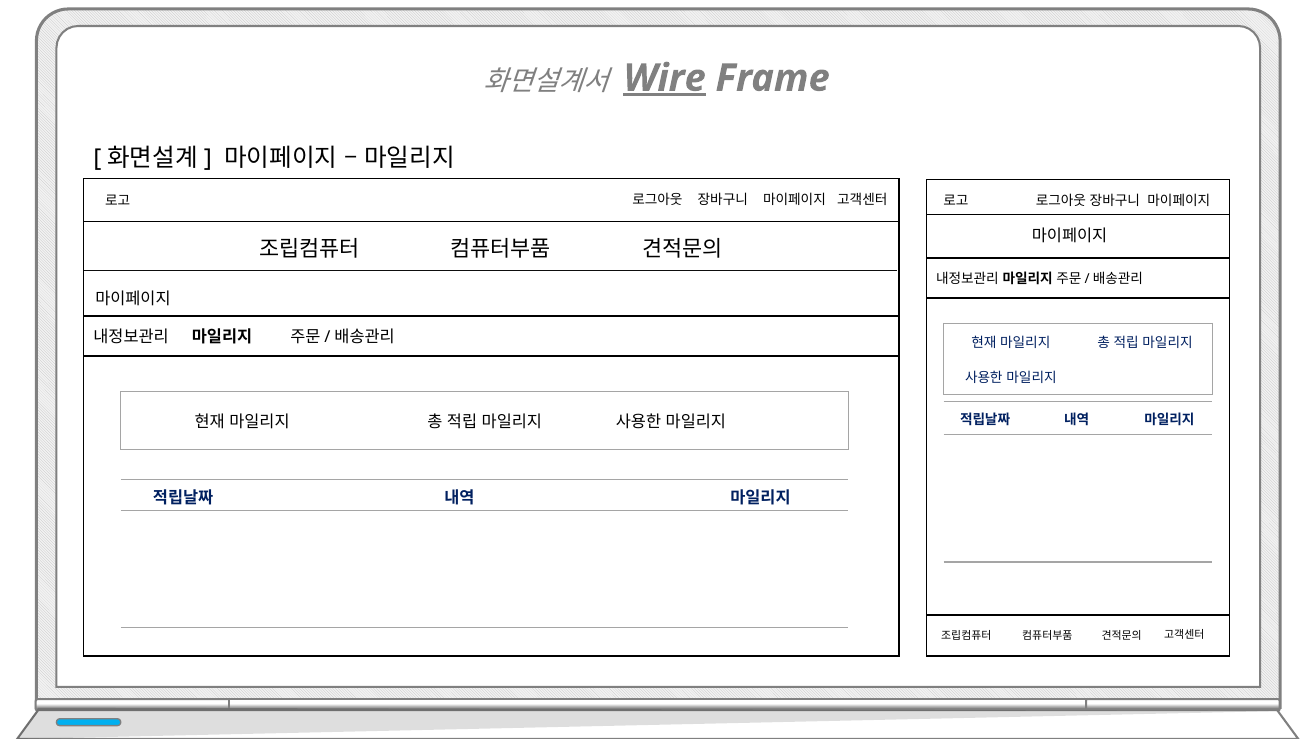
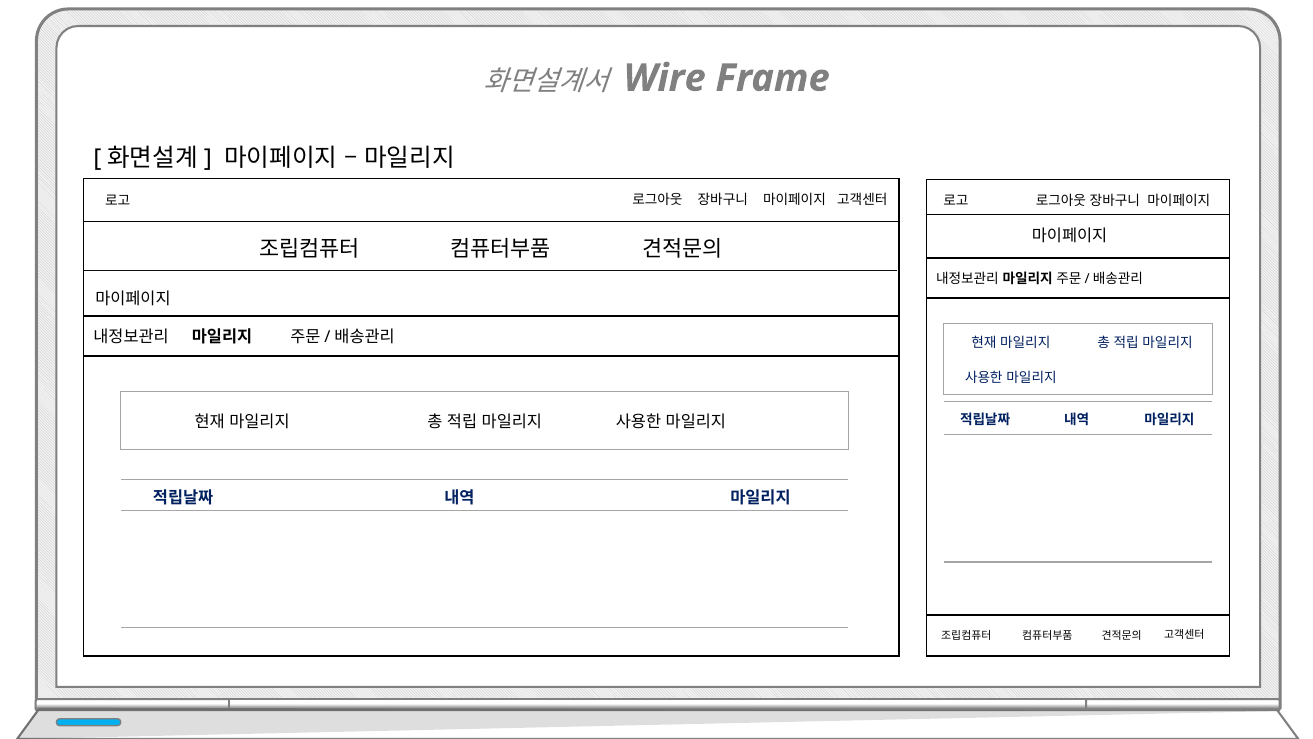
Wire underline: present -> none (665, 78)
